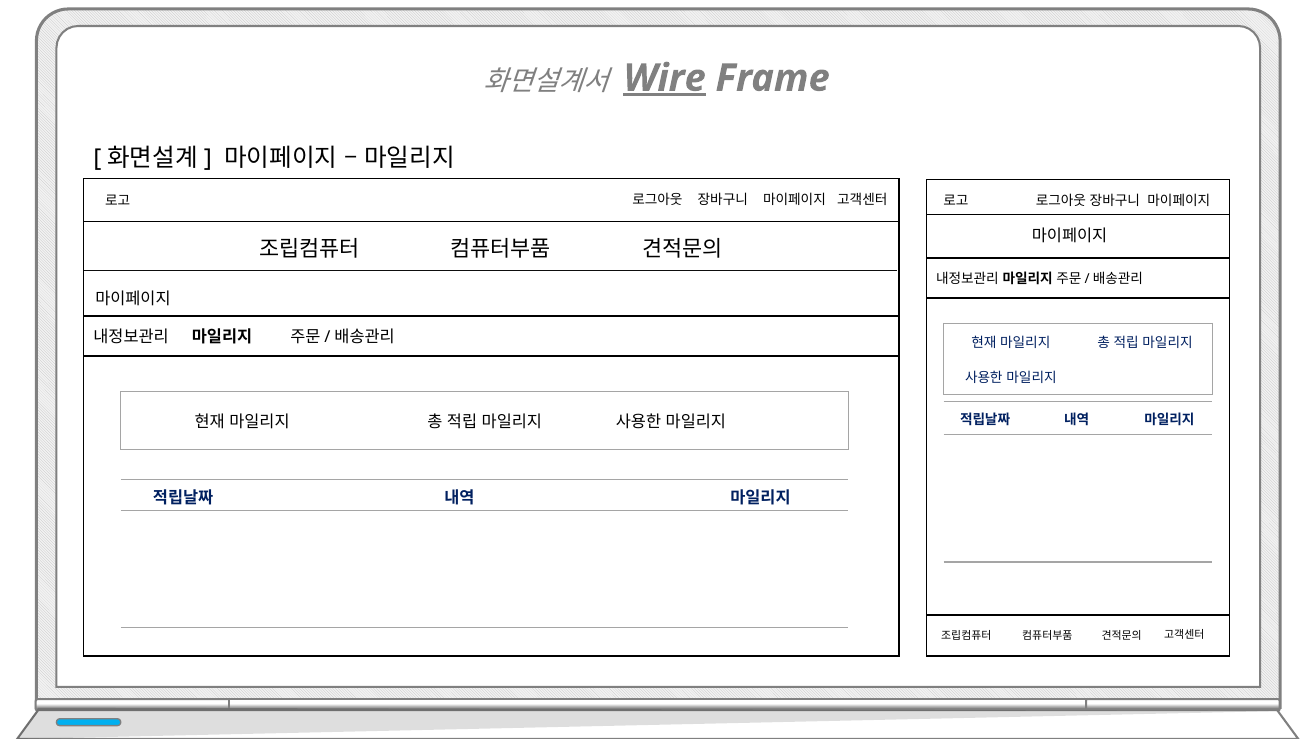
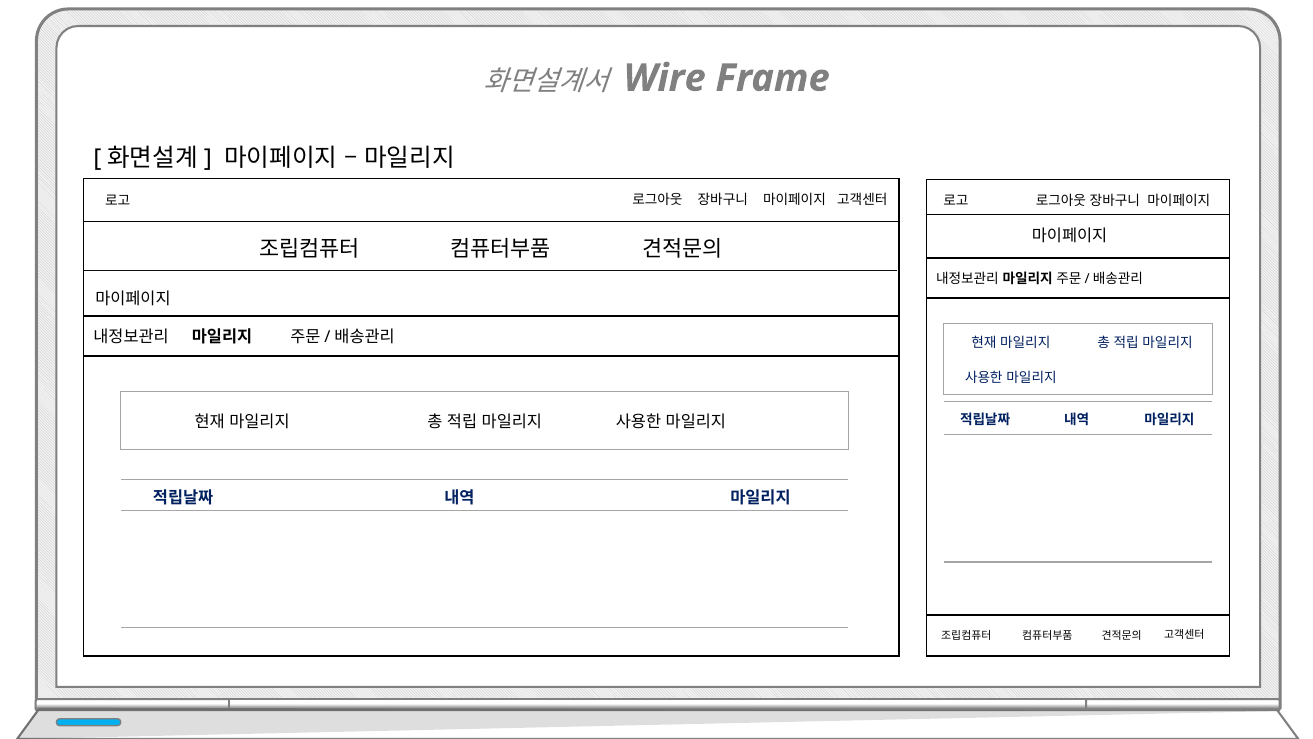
Wire underline: present -> none (665, 78)
